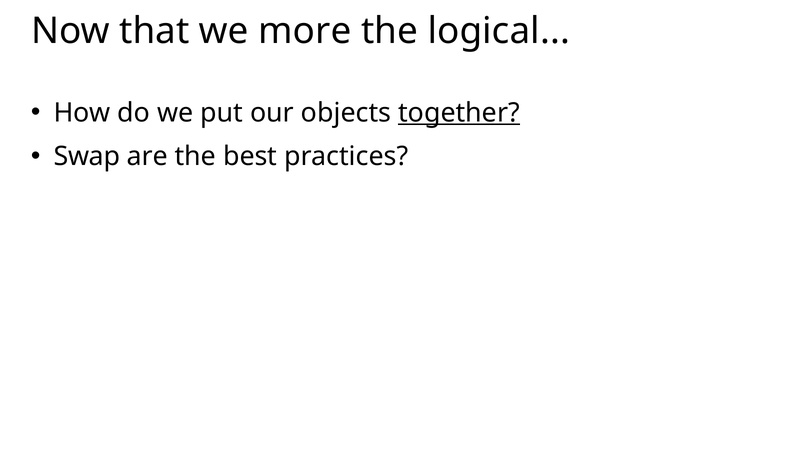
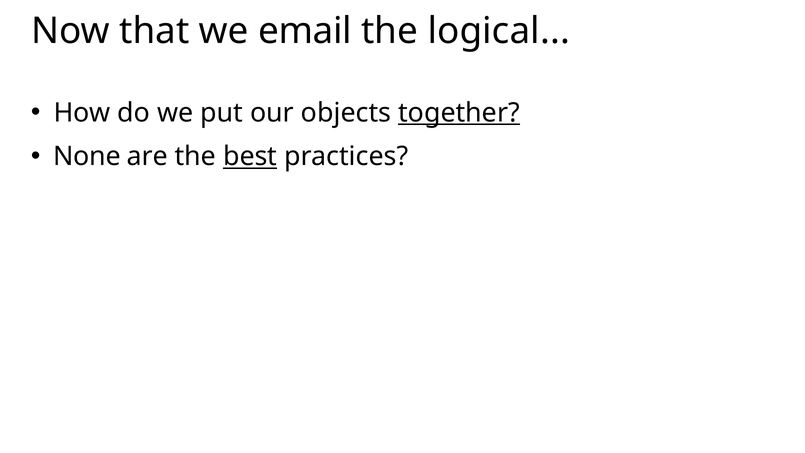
more: more -> email (305, 31)
Swap: Swap -> None (87, 157)
best underline: none -> present (250, 157)
